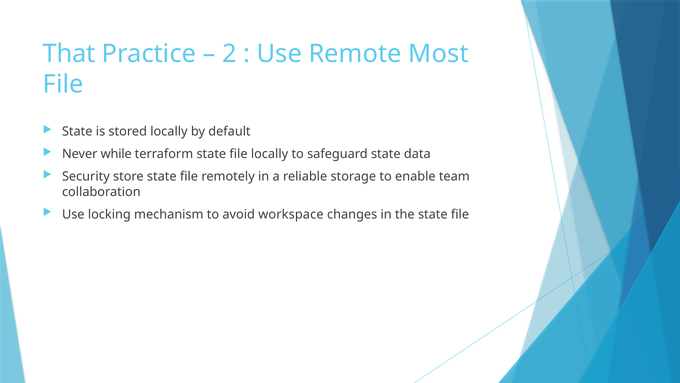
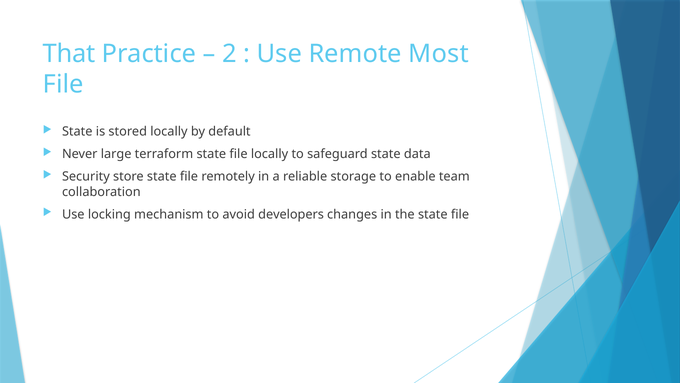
while: while -> large (116, 154)
workspace: workspace -> developers (291, 214)
